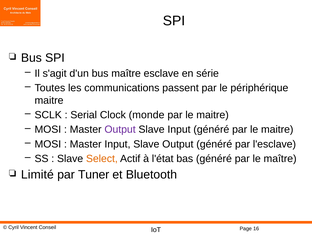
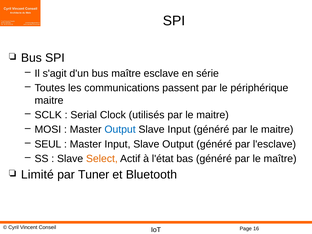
monde: monde -> utilisés (147, 115)
Output colour: purple -> blue (120, 130)
MOSI: MOSI -> SEUL (48, 144)
